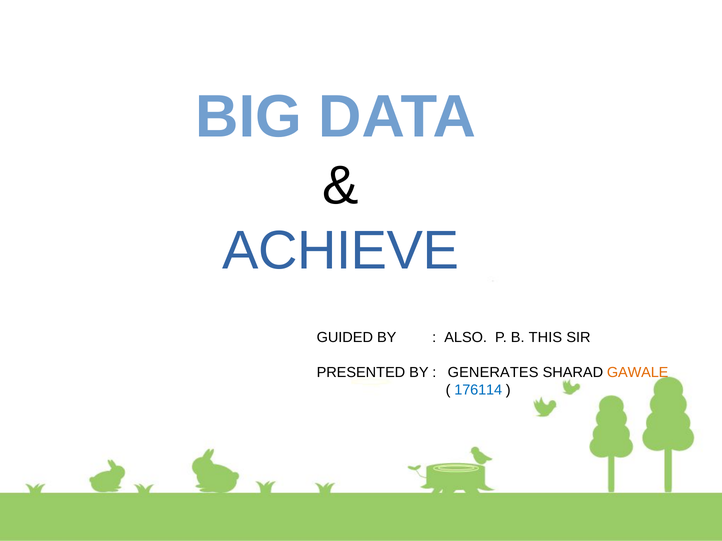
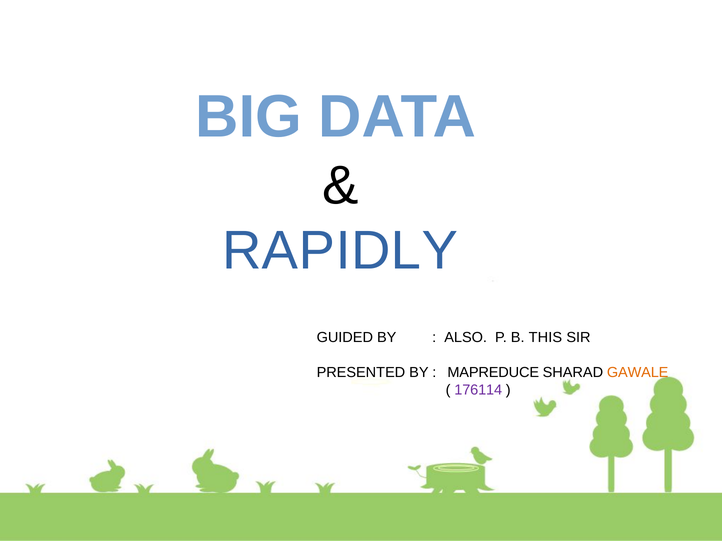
ACHIEVE: ACHIEVE -> RAPIDLY (340, 251)
GENERATES: GENERATES -> MAPREDUCE (493, 373)
176114 colour: blue -> purple (478, 390)
